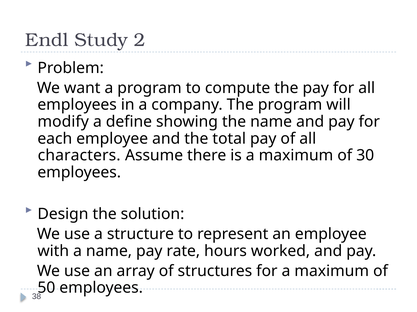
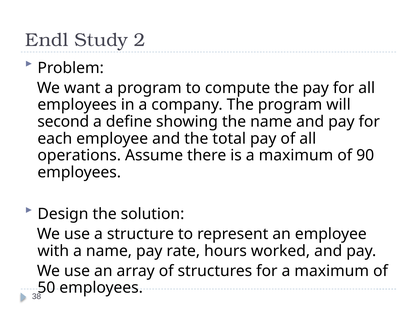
modify: modify -> second (63, 122)
characters: characters -> operations (79, 156)
30: 30 -> 90 (365, 156)
